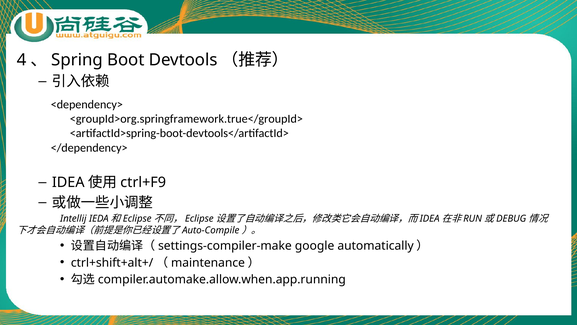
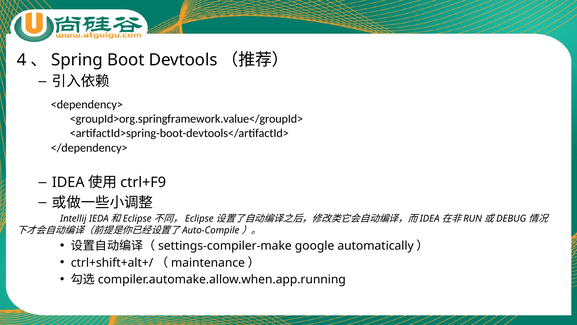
<groupId>org.springframework.true</groupId>: <groupId>org.springframework.true</groupId> -> <groupId>org.springframework.value</groupId> (186, 119)
